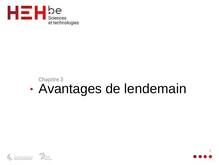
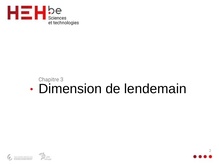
Avantages: Avantages -> Dimension (70, 88)
